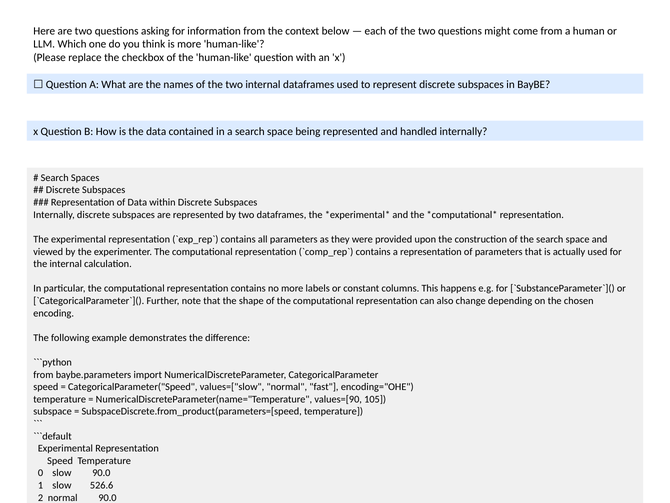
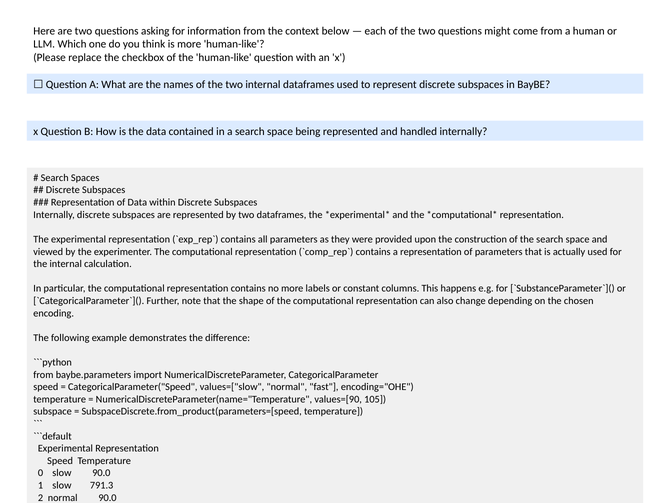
526.6: 526.6 -> 791.3 (102, 485)
